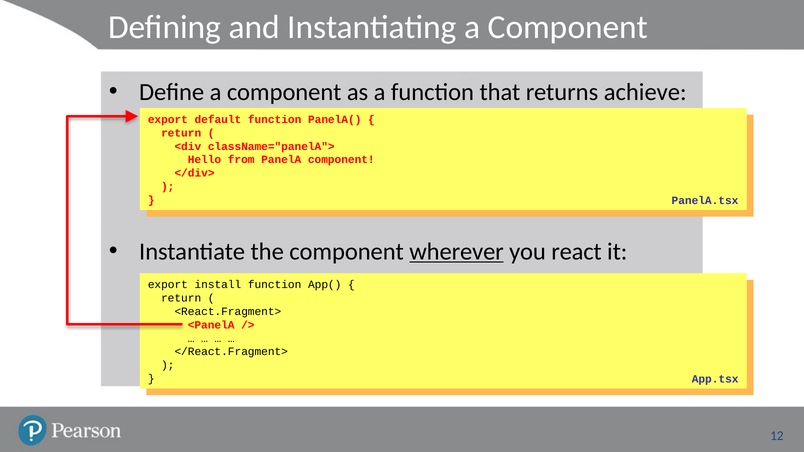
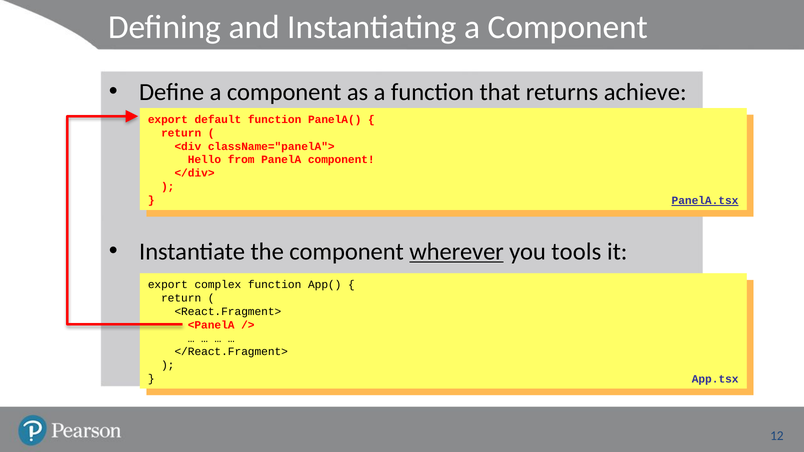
PanelA.tsx underline: none -> present (705, 201)
react: react -> tools (576, 252)
install: install -> complex (218, 285)
